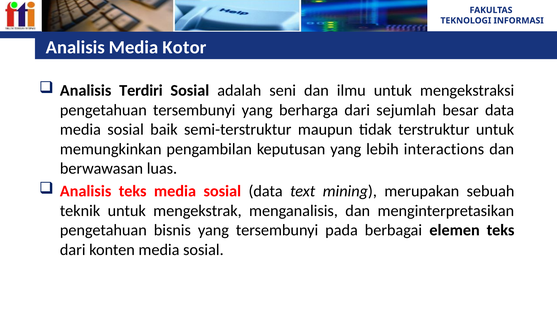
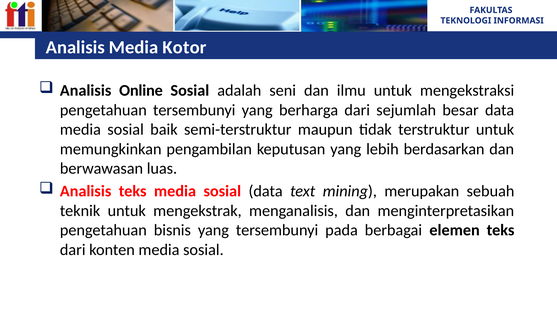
Terdiri: Terdiri -> Online (141, 91)
interactions: interactions -> berdasarkan (444, 149)
